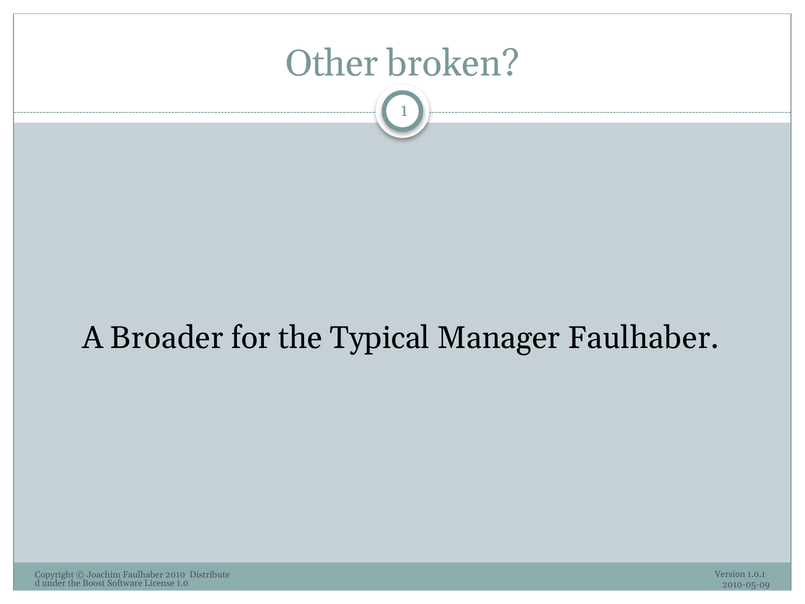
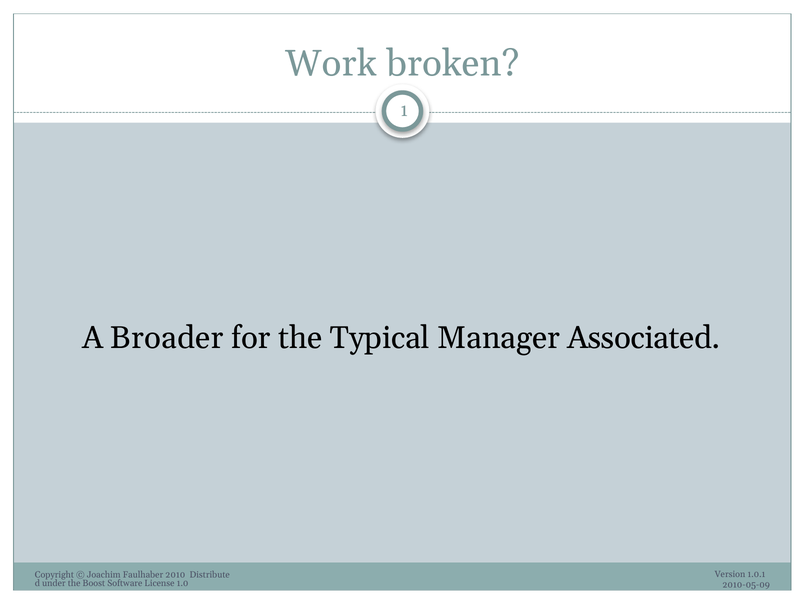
Other: Other -> Work (331, 63)
Manager Faulhaber: Faulhaber -> Associated (644, 338)
